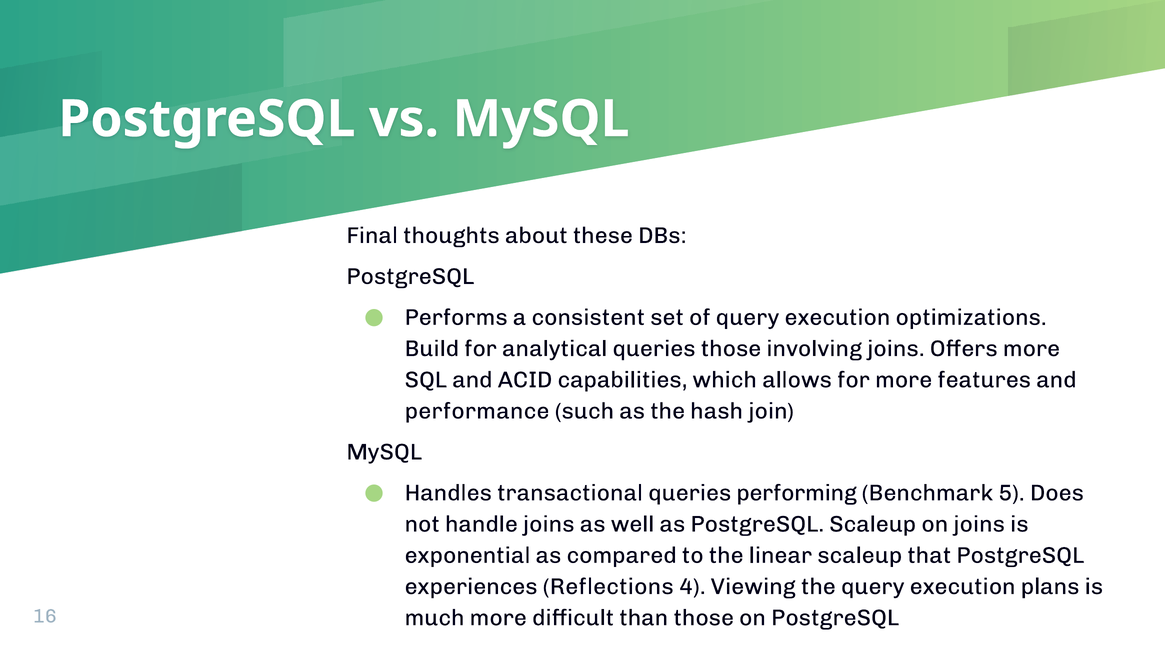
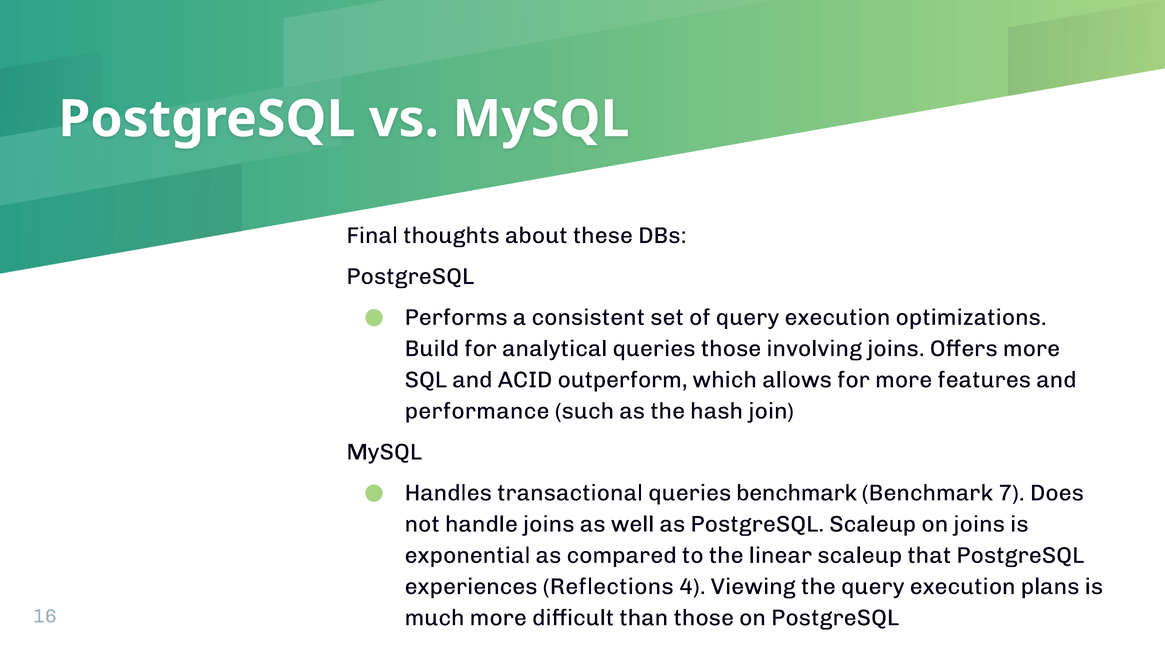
capabilities: capabilities -> outperform (623, 380)
queries performing: performing -> benchmark (797, 493)
5: 5 -> 7 (1012, 493)
